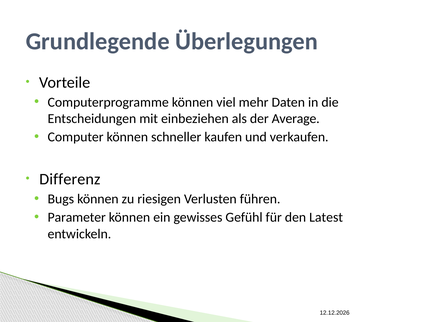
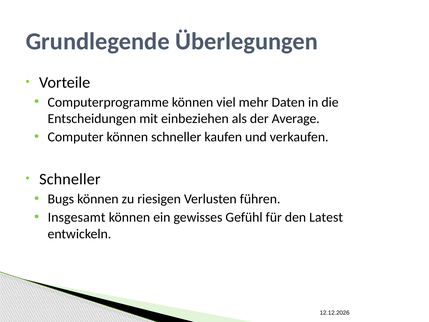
Differenz: Differenz -> Schneller (70, 179)
Parameter: Parameter -> Insgesamt (77, 217)
